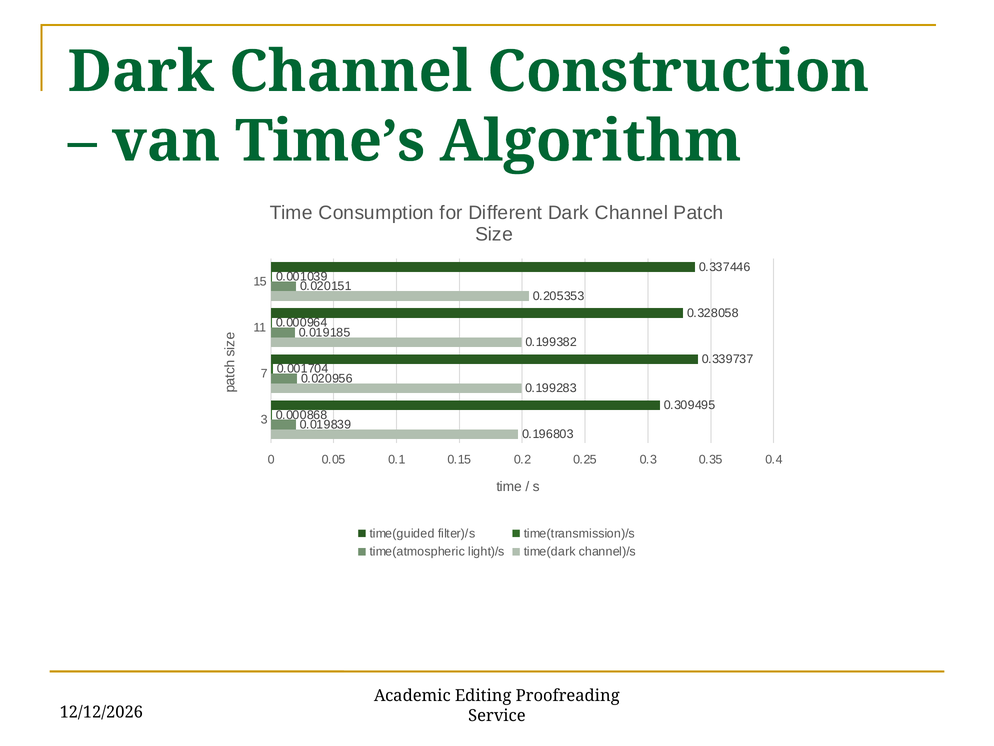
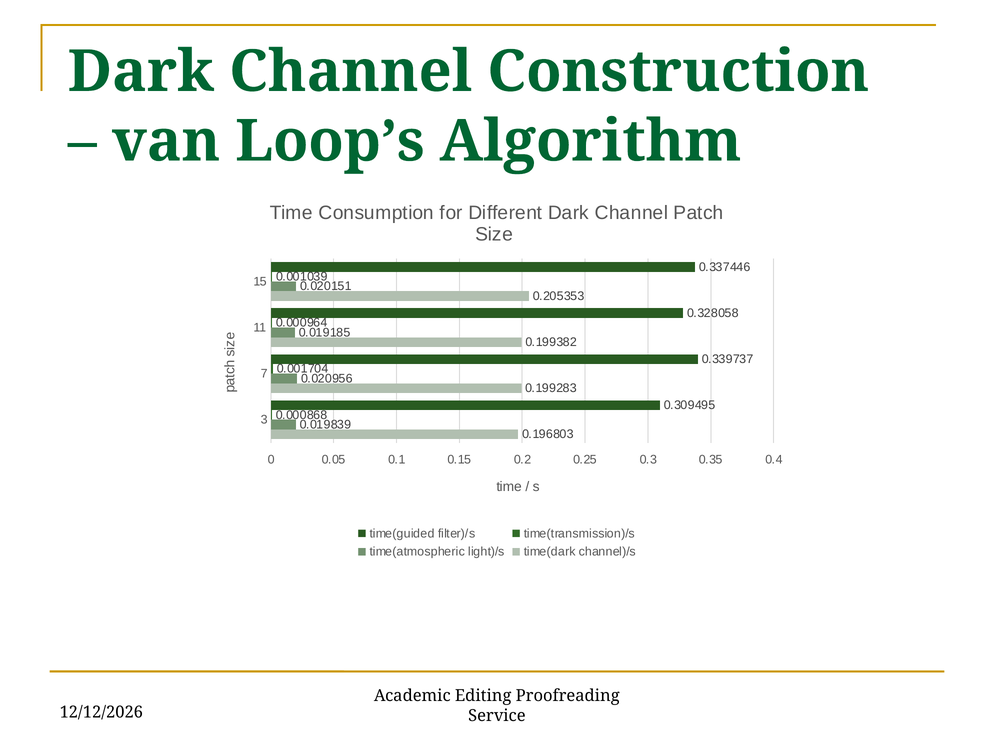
Time’s: Time’s -> Loop’s (330, 141)
